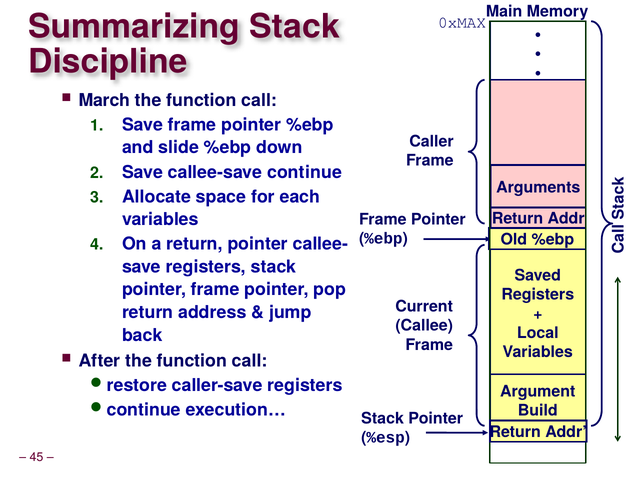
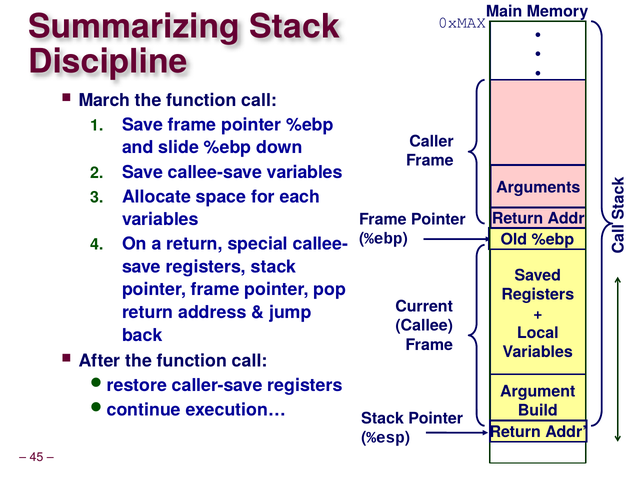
callee-save continue: continue -> variables (305, 172)
return pointer: pointer -> special (258, 244)
